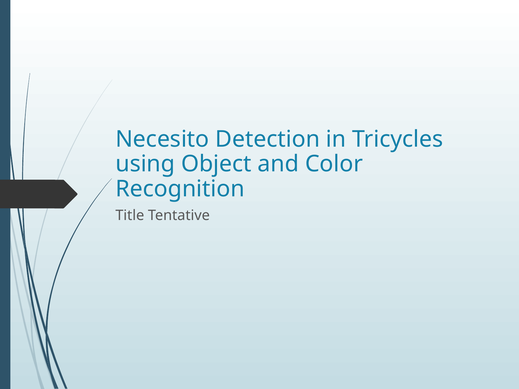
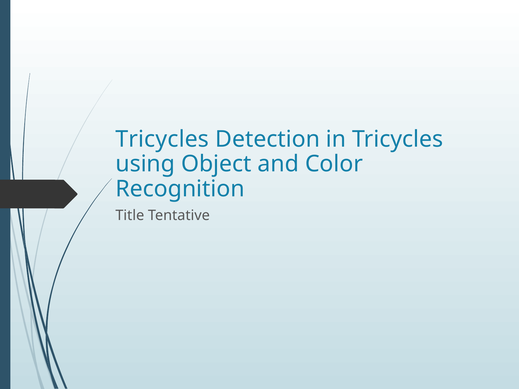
Necesito: Necesito -> Tricycles (162, 139)
